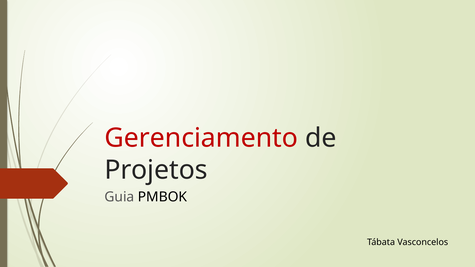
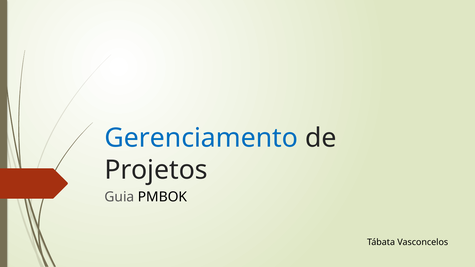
Gerenciamento colour: red -> blue (201, 138)
